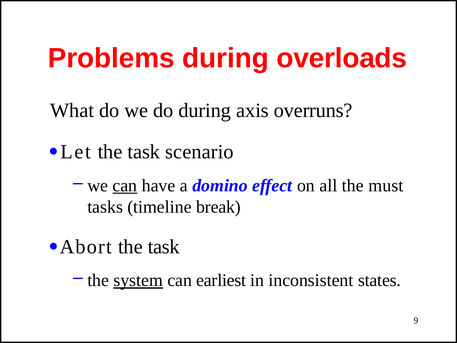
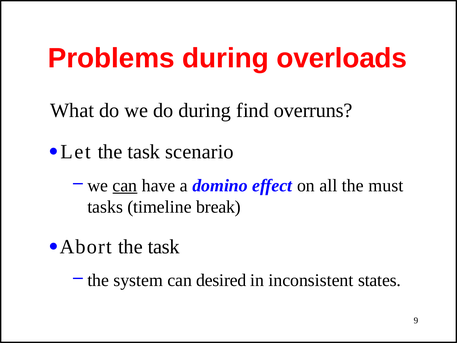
axis: axis -> find (253, 110)
system underline: present -> none (138, 280)
earliest: earliest -> desired (221, 280)
